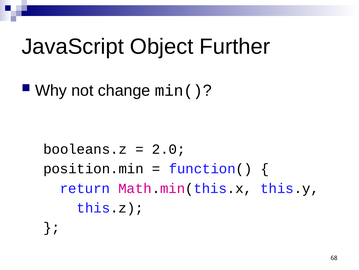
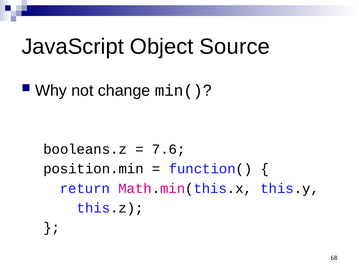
Further: Further -> Source (235, 46)
2.0: 2.0 -> 7.6 (169, 149)
